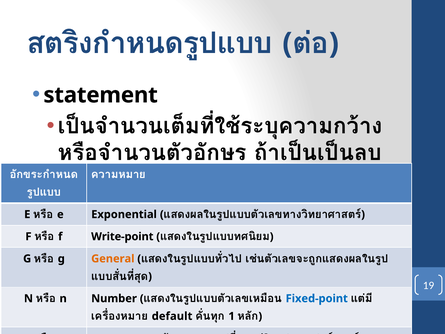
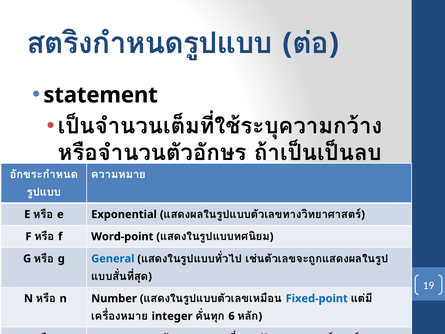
Write-point: Write-point -> Word-point (122, 236)
General colour: orange -> blue (113, 259)
default: default -> integer (172, 316)
1: 1 -> 6 (232, 316)
